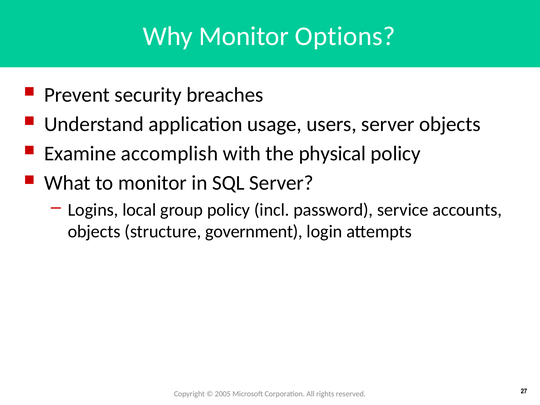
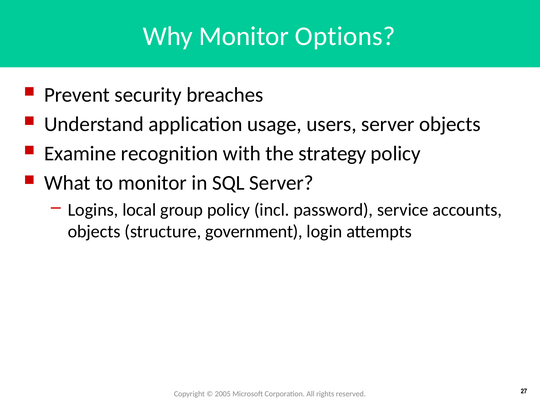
accomplish: accomplish -> recognition (170, 154)
physical: physical -> strategy (332, 154)
